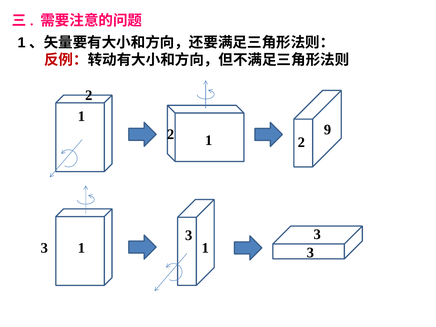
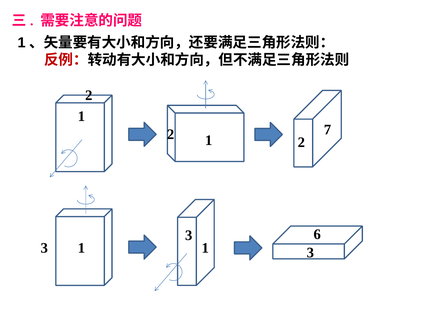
9: 9 -> 7 (328, 130)
3: 3 -> 6 (317, 235)
